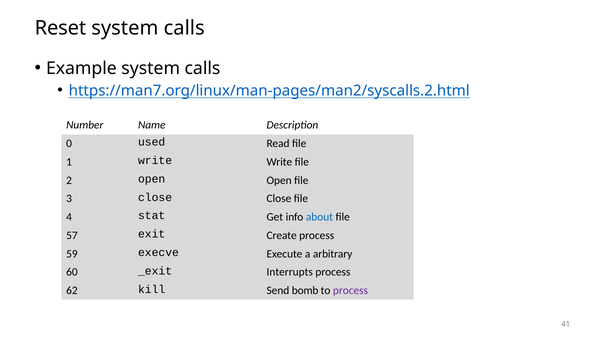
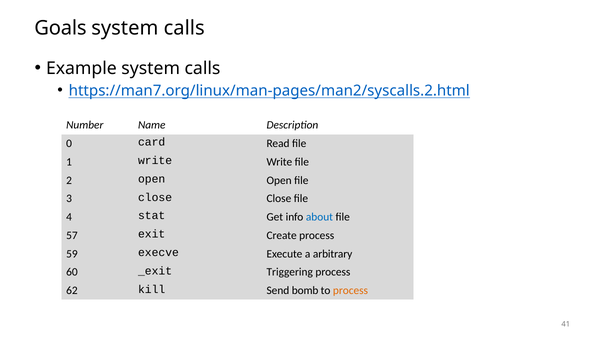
Reset: Reset -> Goals (60, 28)
used: used -> card (152, 142)
Interrupts: Interrupts -> Triggering (290, 273)
process colour: purple -> orange (351, 291)
